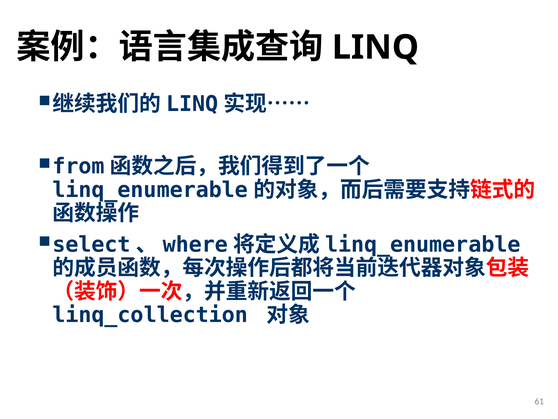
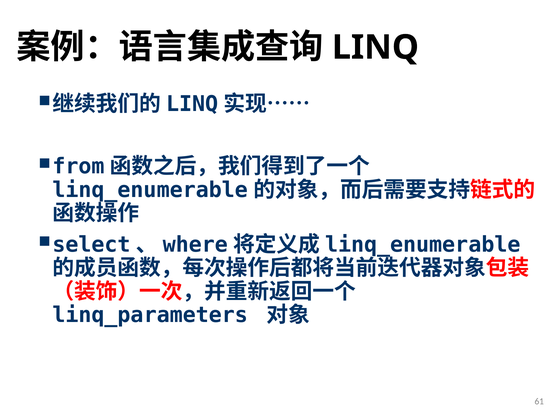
linq_collection: linq_collection -> linq_parameters (150, 315)
